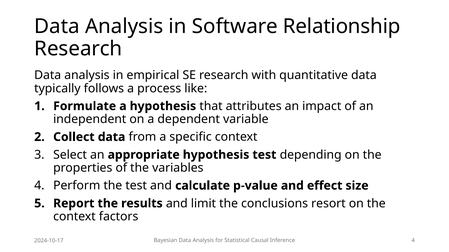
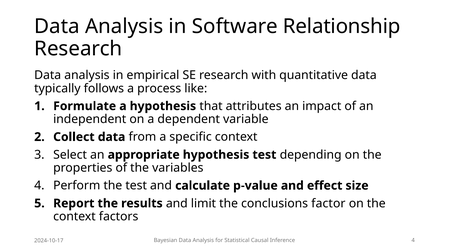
resort: resort -> factor (328, 204)
